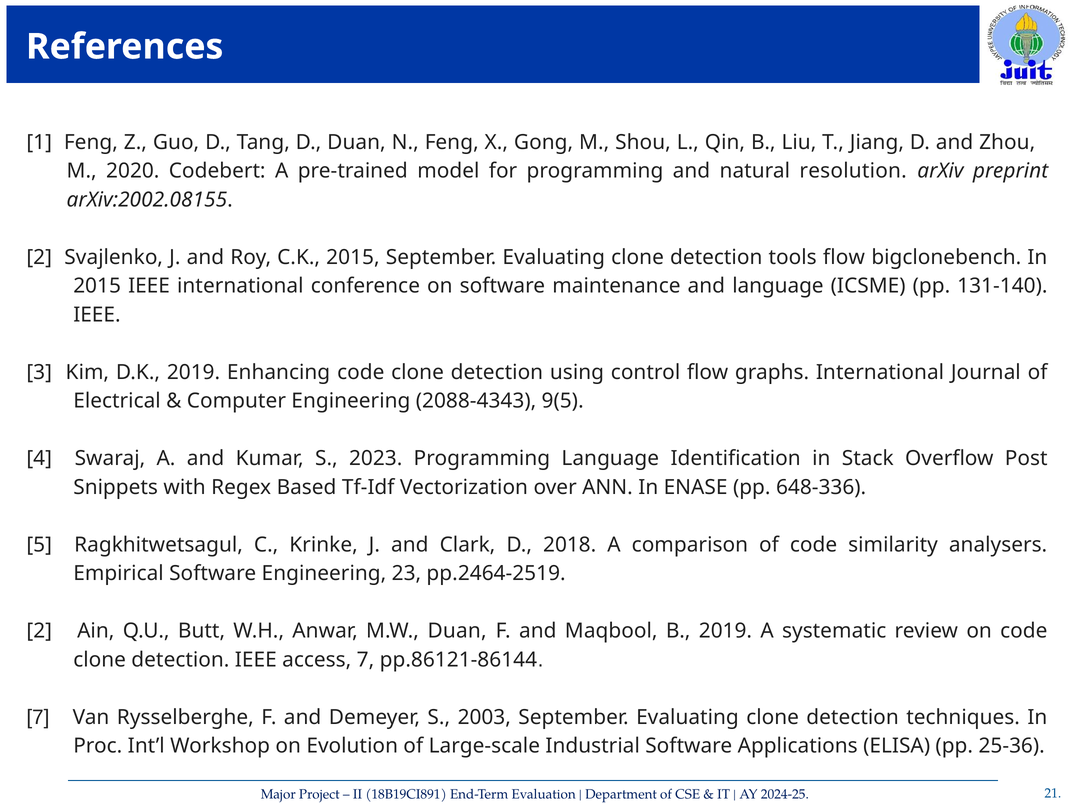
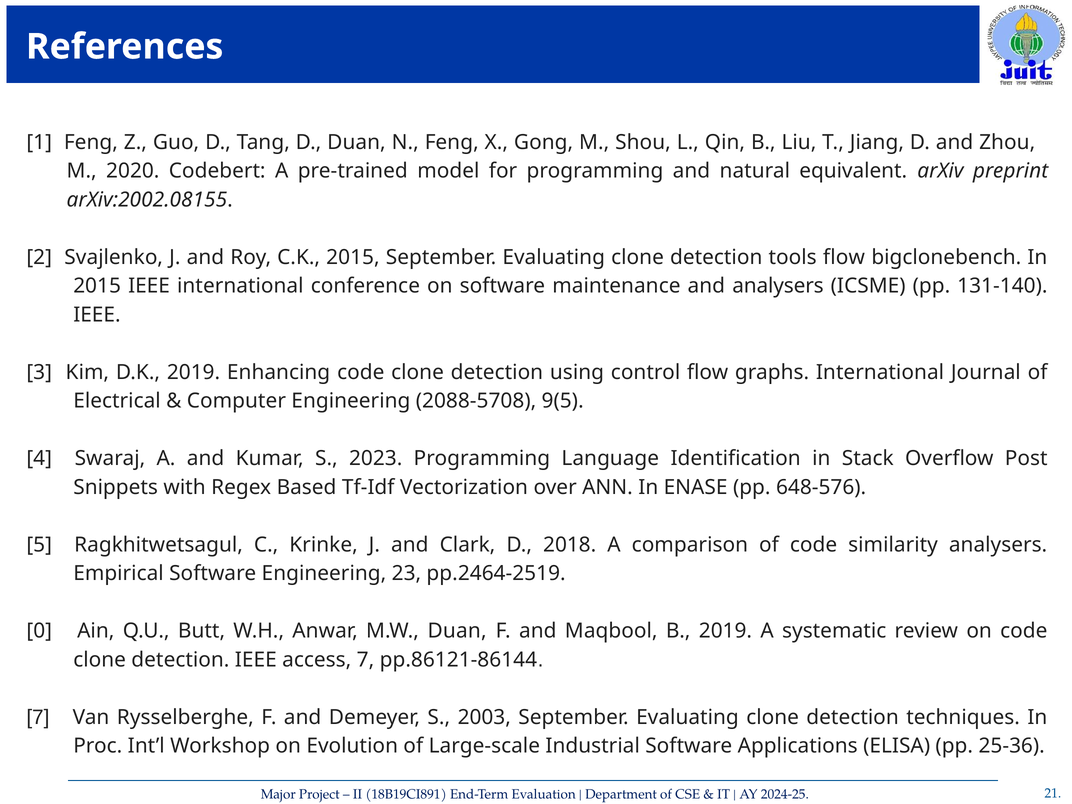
resolution: resolution -> equivalent (853, 171)
and language: language -> analysers (778, 286)
2088-4343: 2088-4343 -> 2088-5708 (476, 401)
648-336: 648-336 -> 648-576 (821, 487)
2: 2 -> 0 (39, 631)
